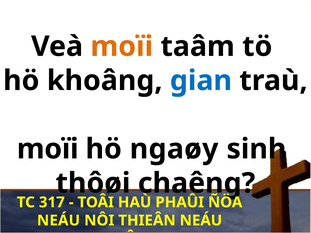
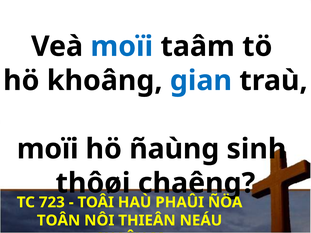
moïi colour: orange -> blue (122, 47)
ngaøy: ngaøy -> ñaùng (174, 149)
317: 317 -> 723 (52, 203)
NEÁU: NEÁU -> TOÂN (59, 221)
